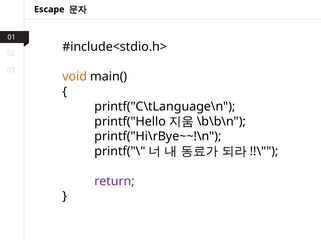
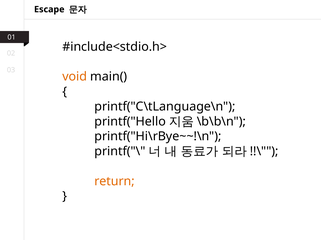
return colour: purple -> orange (115, 182)
